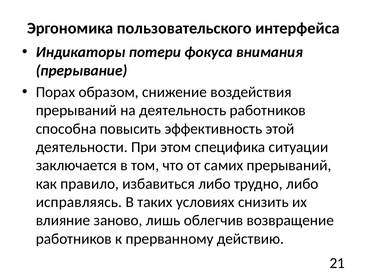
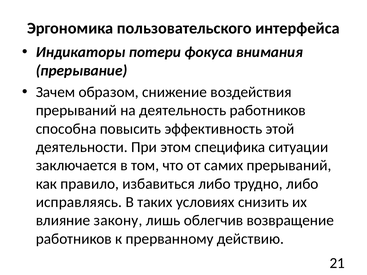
Порах: Порах -> Зачем (55, 92)
заново: заново -> закону (118, 221)
